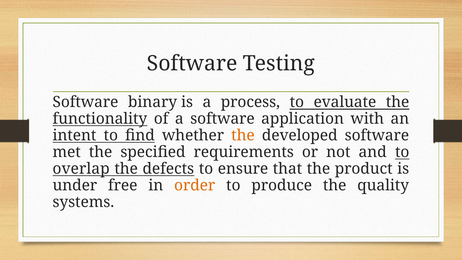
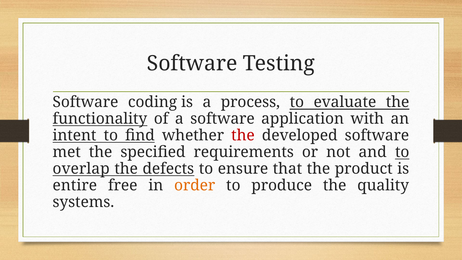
binary: binary -> coding (153, 102)
the colour: orange -> red (243, 135)
under: under -> entire (75, 185)
